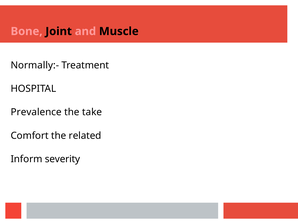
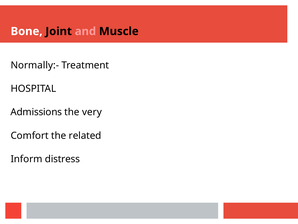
Bone colour: pink -> white (27, 31)
Prevalence: Prevalence -> Admissions (36, 112)
take: take -> very (92, 112)
severity: severity -> distress (62, 159)
